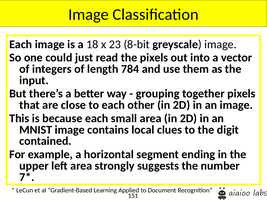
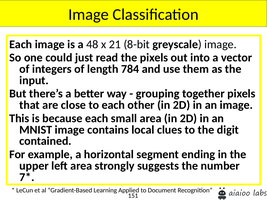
18: 18 -> 48 (92, 44)
23: 23 -> 21 (115, 44)
